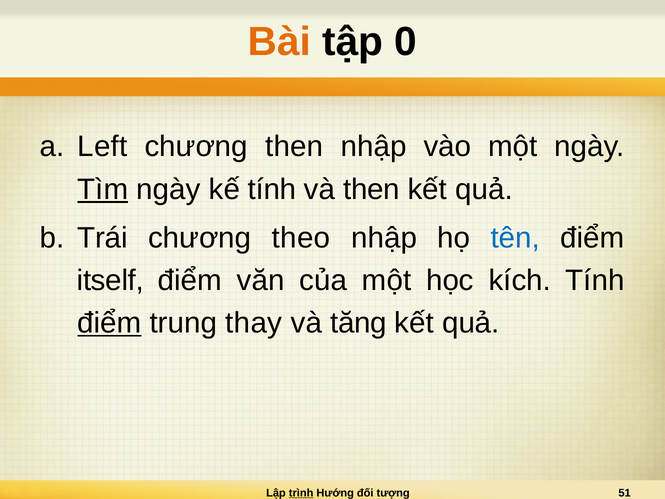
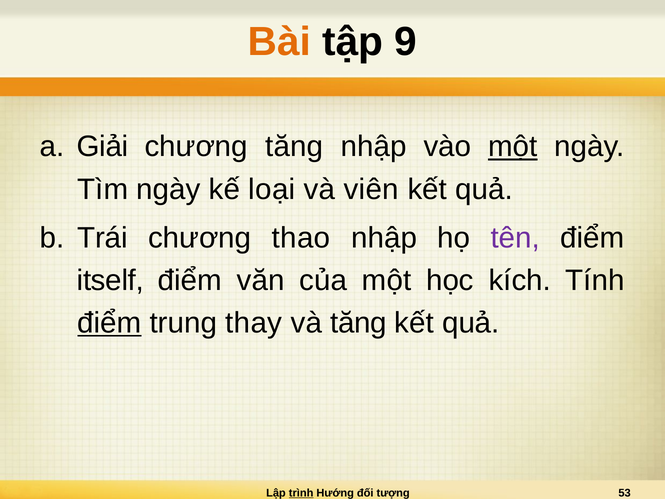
0: 0 -> 9 (406, 42)
Left: Left -> Giải (103, 147)
chương then: then -> tăng (294, 147)
một underline: none -> present (513, 147)
Tìm underline: present -> none (103, 189)
kế tính: tính -> loại (272, 189)
và then: then -> viên (371, 189)
theo: theo -> thao (301, 238)
tên colour: blue -> purple (515, 238)
51: 51 -> 53 (625, 493)
